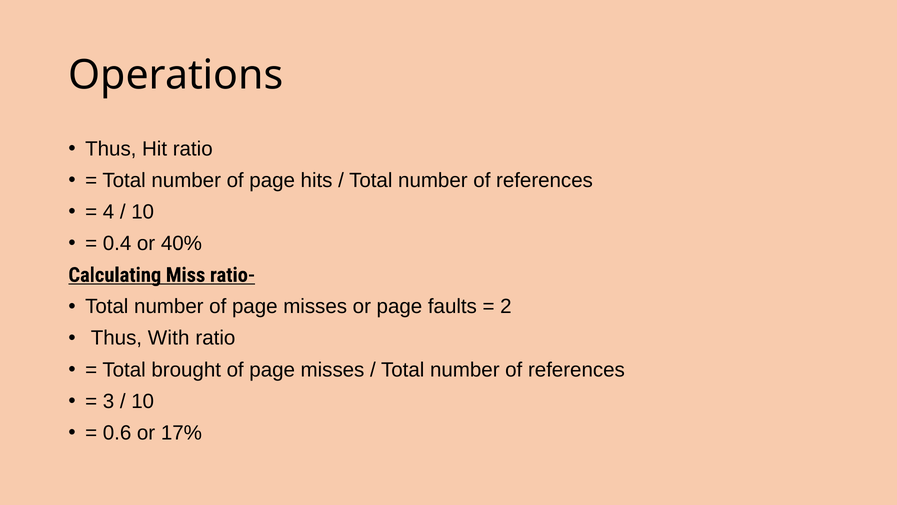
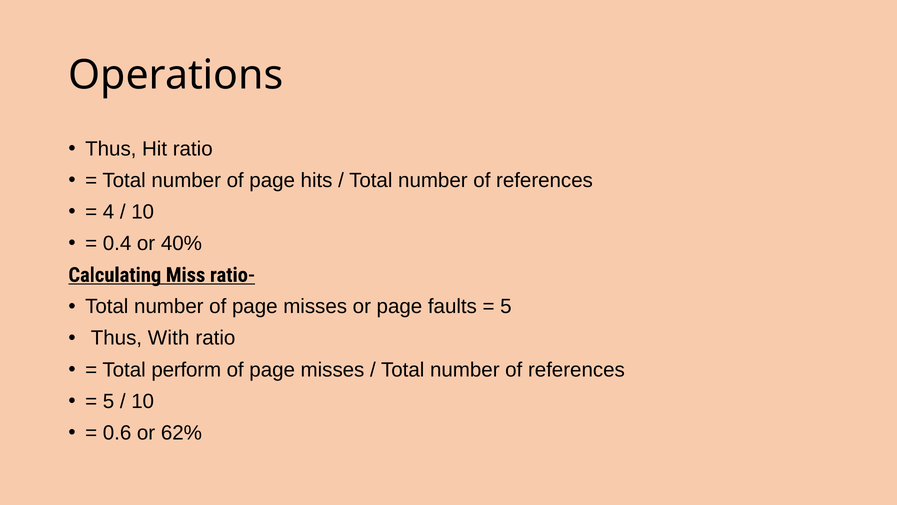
2: 2 -> 5 (506, 306)
brought: brought -> perform (186, 369)
3: 3 -> 5 (109, 401)
17%: 17% -> 62% (181, 433)
